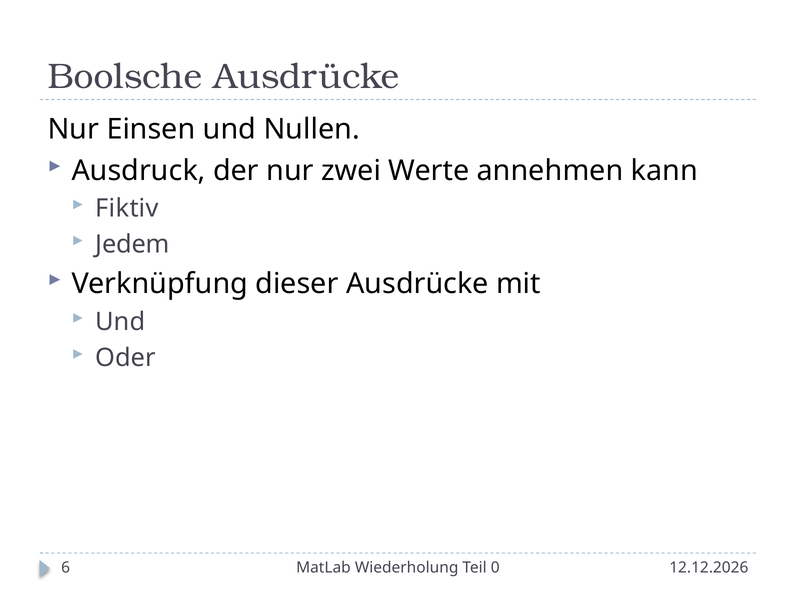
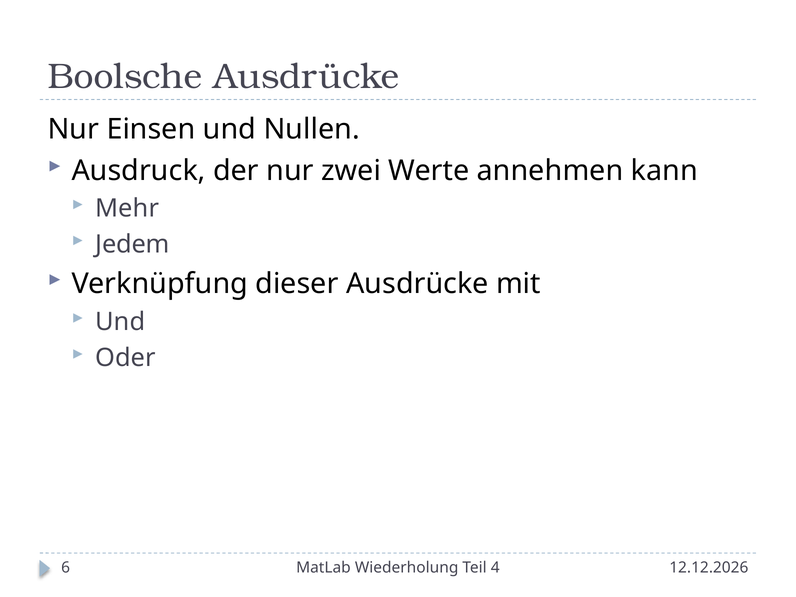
Fiktiv: Fiktiv -> Mehr (127, 208)
0: 0 -> 4 (495, 568)
